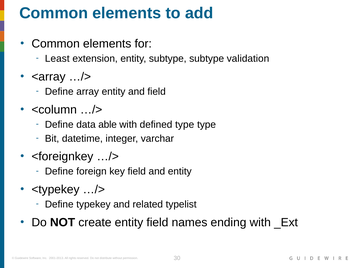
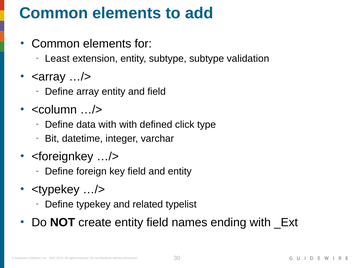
data able: able -> with (107, 124)
defined type: type -> click (185, 124)
